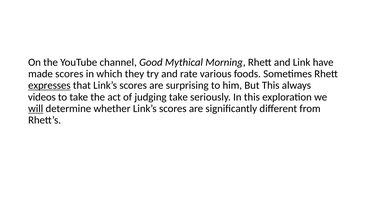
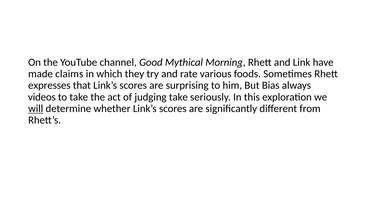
made scores: scores -> claims (69, 74)
expresses underline: present -> none (49, 86)
But This: This -> Bias (271, 86)
